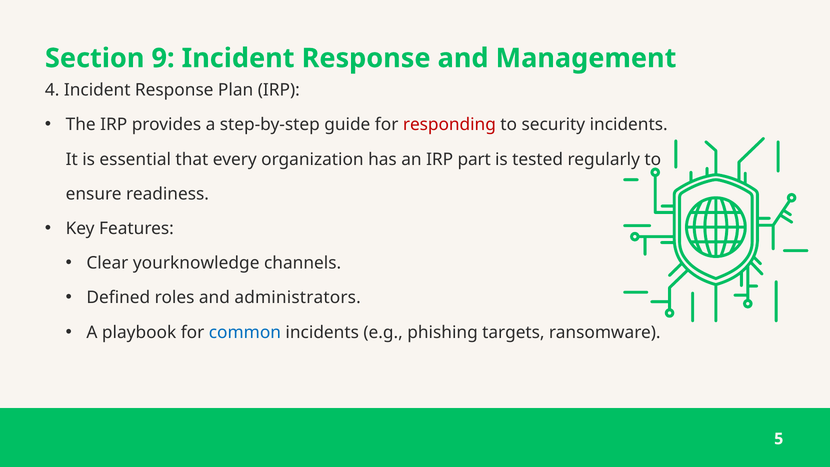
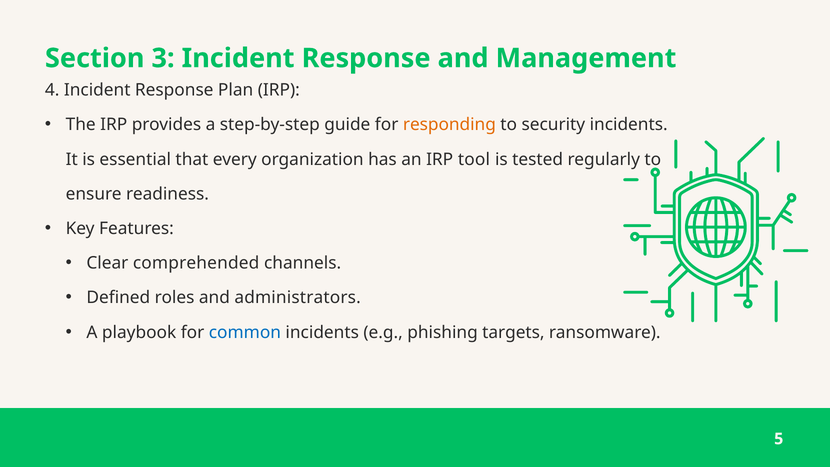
9: 9 -> 3 (163, 58)
responding colour: red -> orange (449, 125)
part: part -> tool (474, 159)
yourknowledge: yourknowledge -> comprehended (196, 263)
